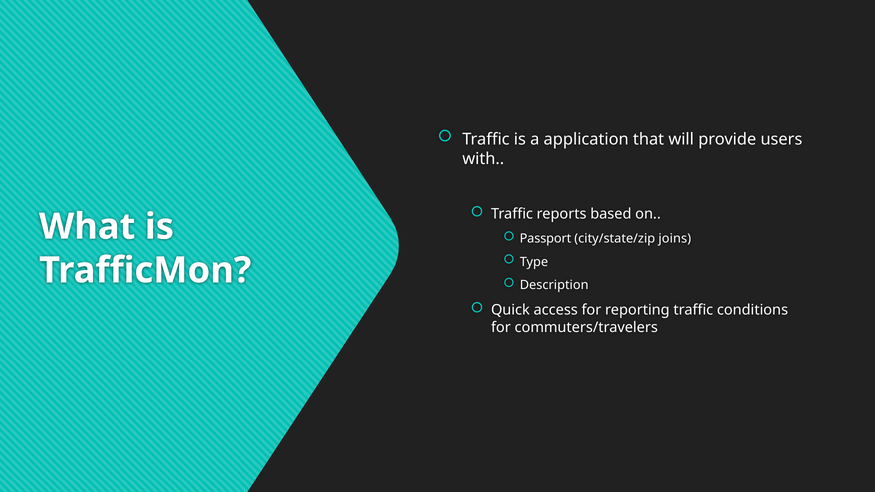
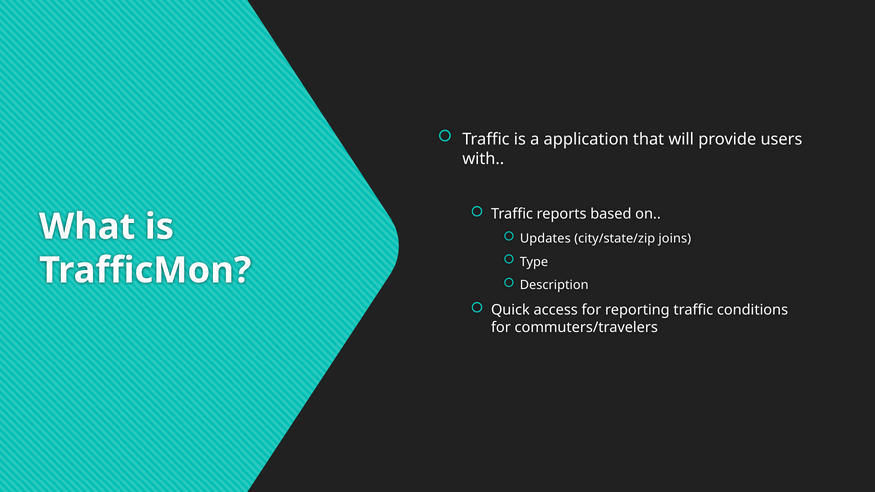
Passport: Passport -> Updates (545, 239)
